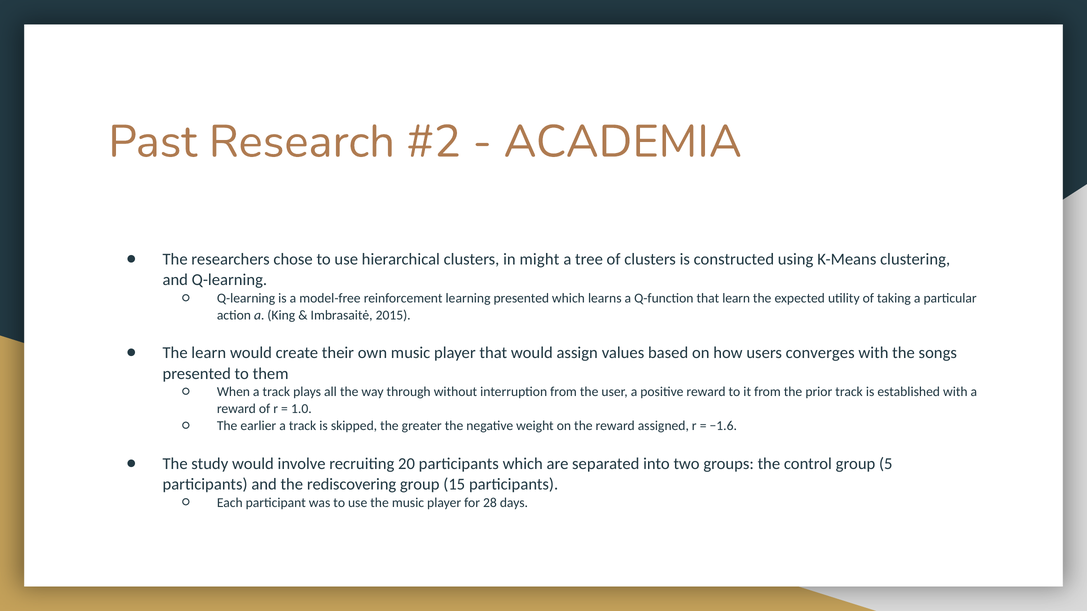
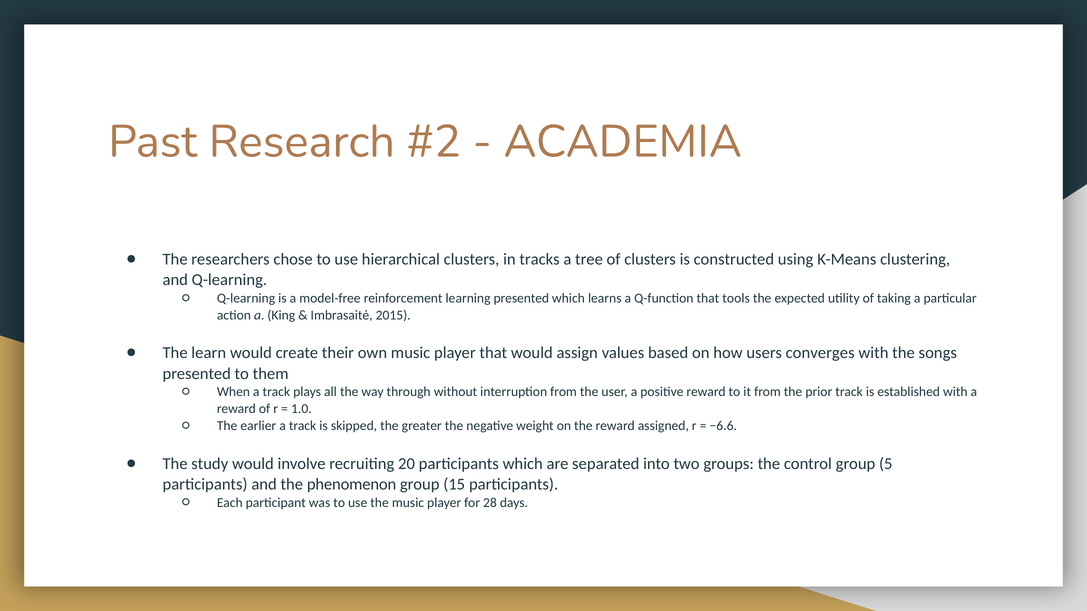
might: might -> tracks (540, 259)
that learn: learn -> tools (736, 298)
−1.6: −1.6 -> −6.6 (723, 426)
rediscovering: rediscovering -> phenomenon (352, 485)
